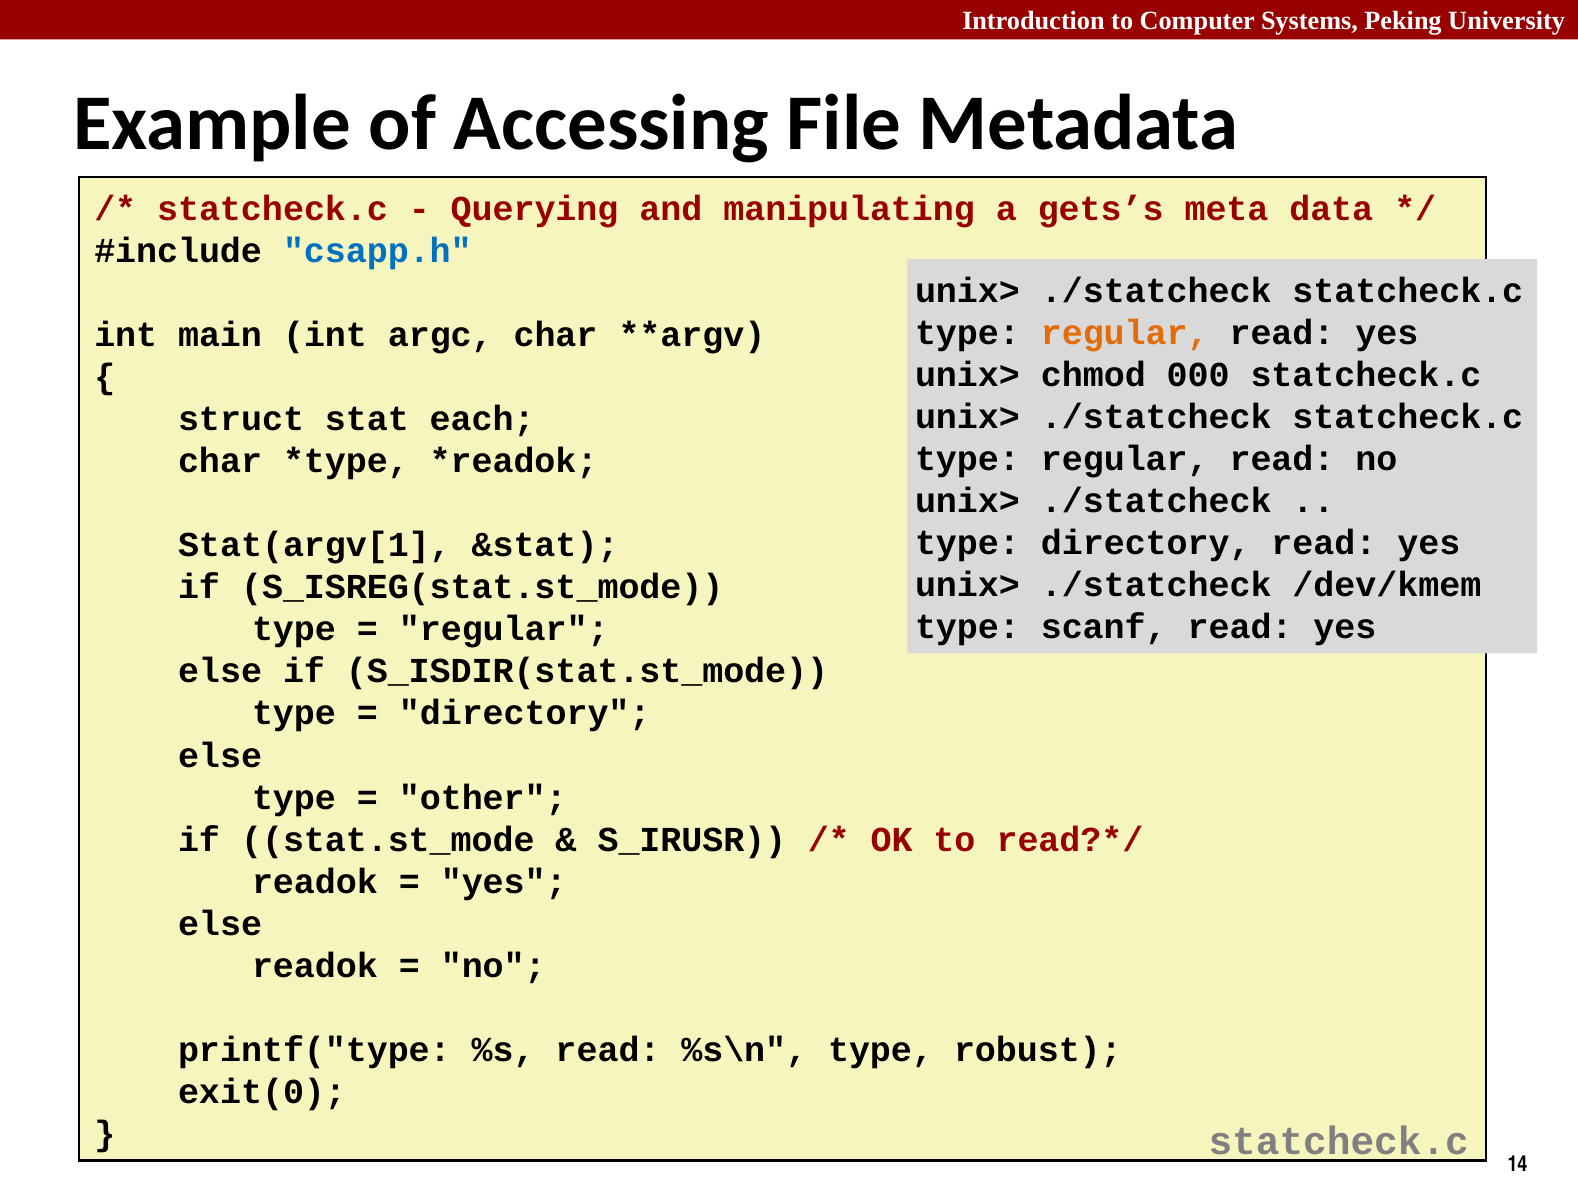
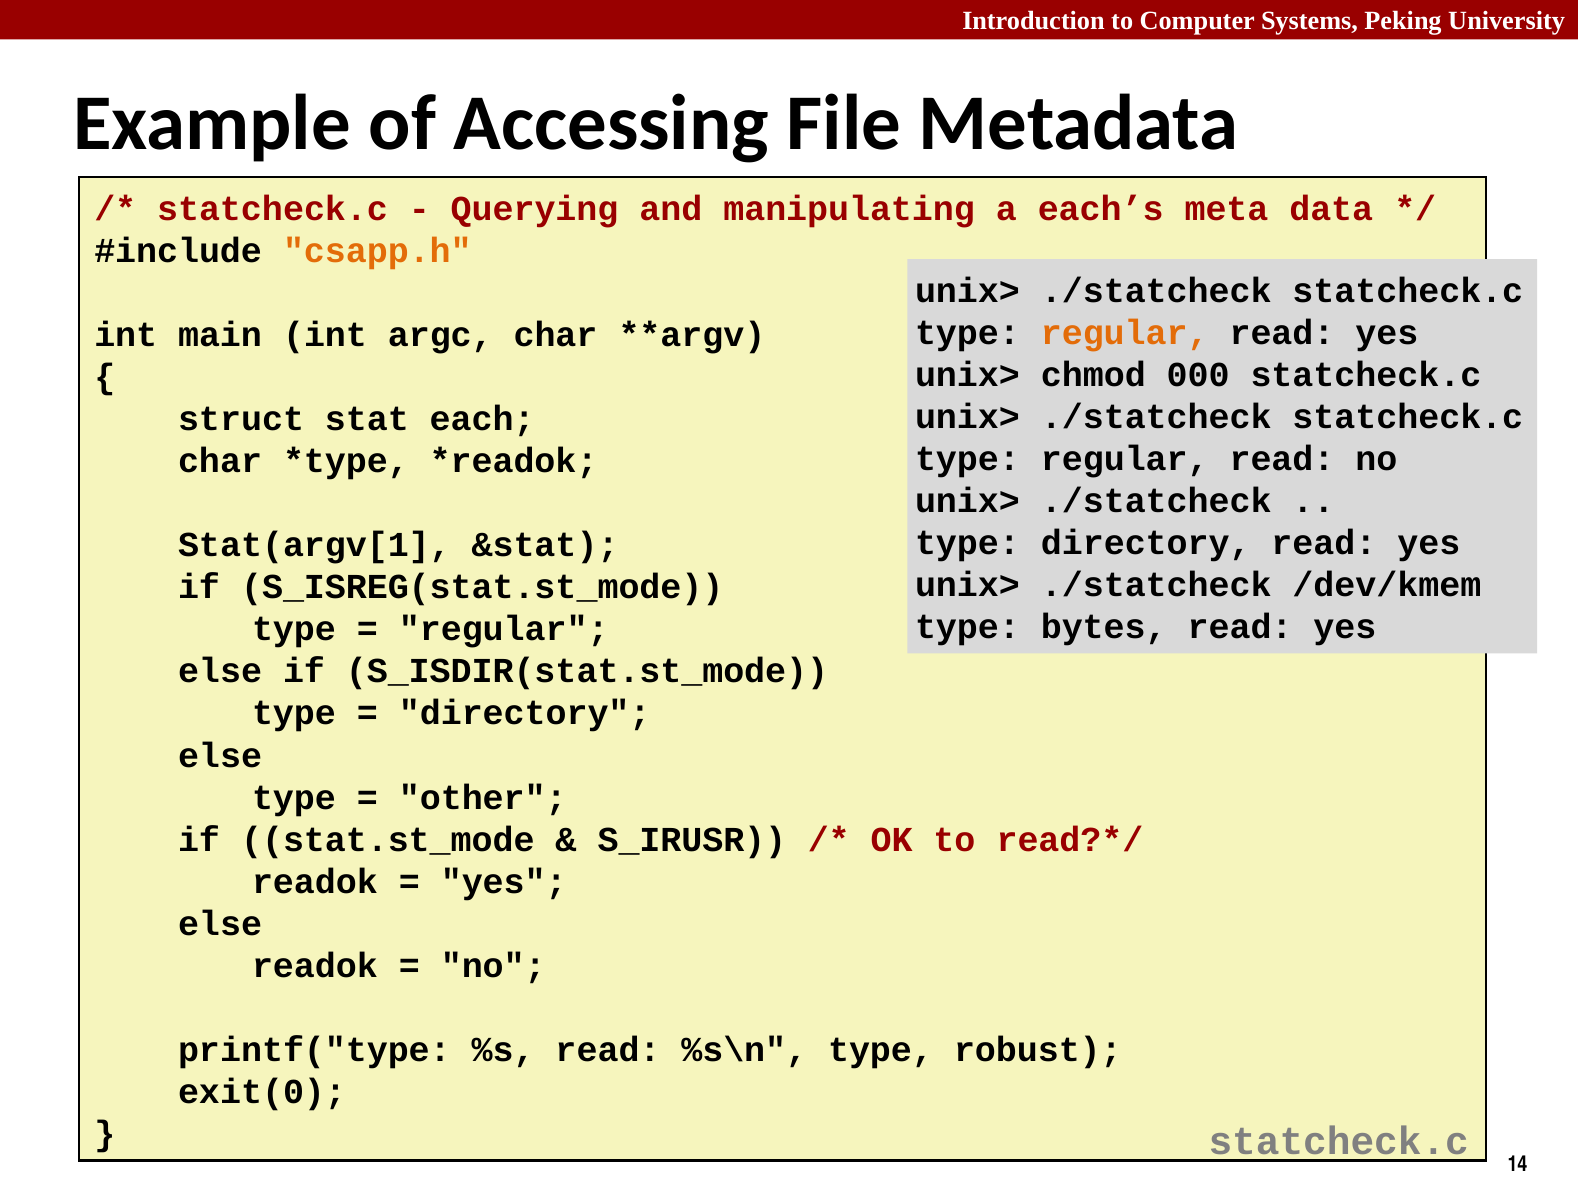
gets’s: gets’s -> each’s (1101, 208)
csapp.h colour: blue -> orange (377, 250)
scanf: scanf -> bytes (1104, 627)
